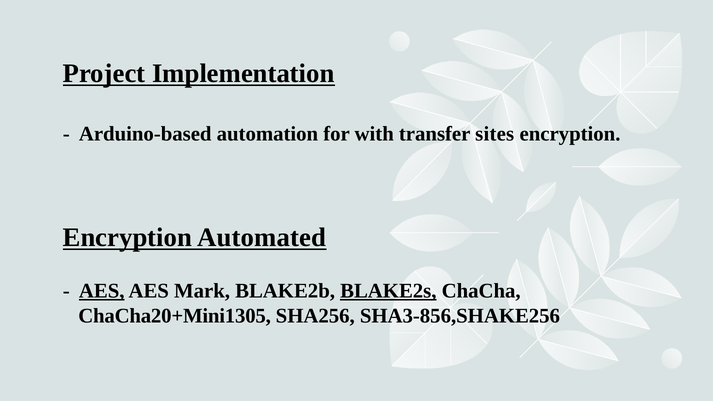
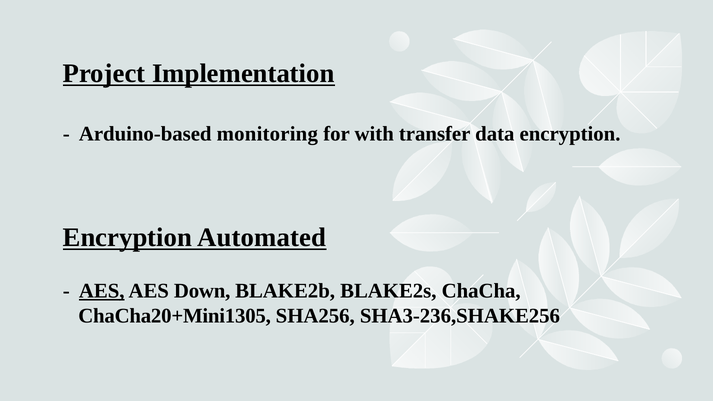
automation: automation -> monitoring (267, 134)
sites: sites -> data (495, 134)
Mark: Mark -> Down (202, 291)
BLAKE2s underline: present -> none (388, 291)
SHA3-856,SHAKE256: SHA3-856,SHAKE256 -> SHA3-236,SHAKE256 (460, 316)
